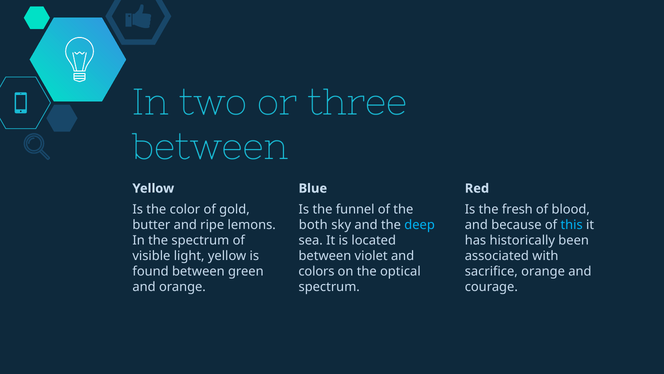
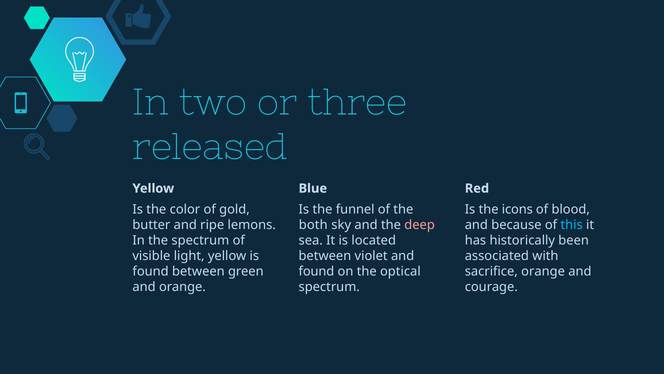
between: between -> released (210, 147)
fresh: fresh -> icons (517, 209)
deep colour: light blue -> pink (420, 225)
colors: colors -> found (316, 271)
